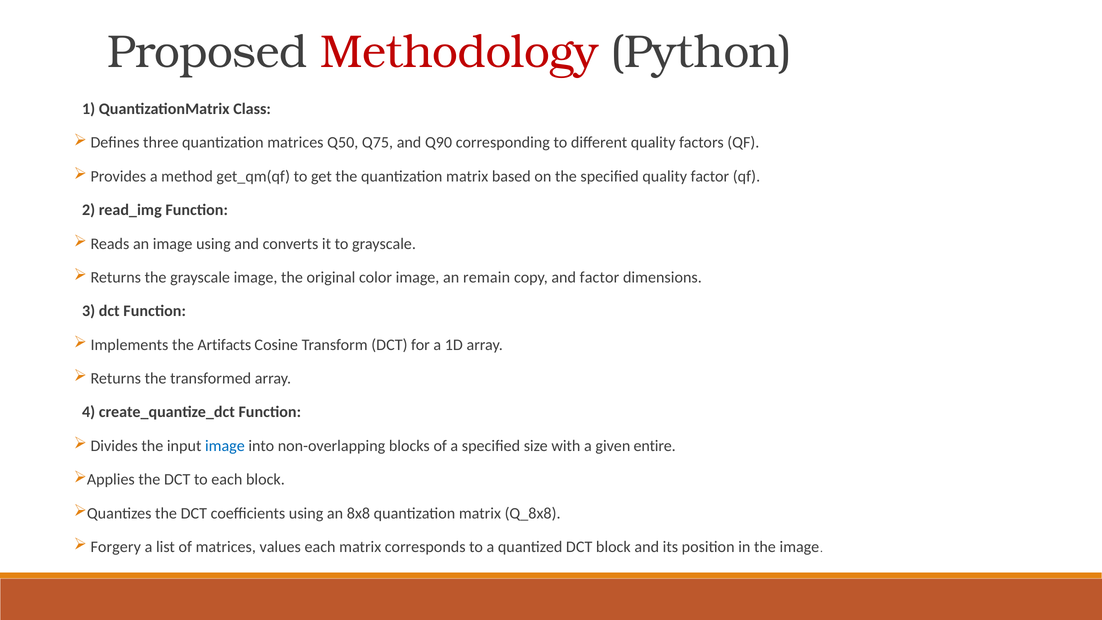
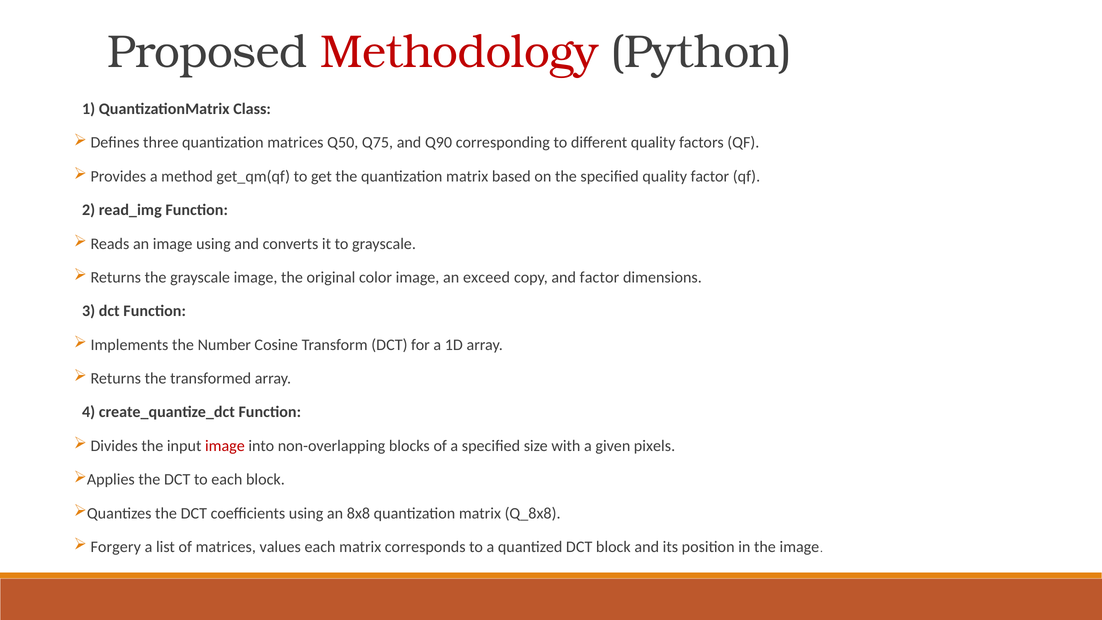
remain: remain -> exceed (487, 277)
Artifacts: Artifacts -> Number (224, 345)
image colour: blue -> red (225, 446)
entire: entire -> pixels (655, 446)
